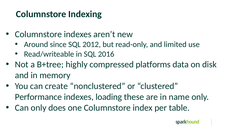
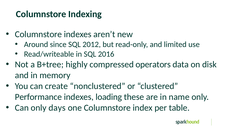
platforms: platforms -> operators (153, 64)
does: does -> days (57, 107)
